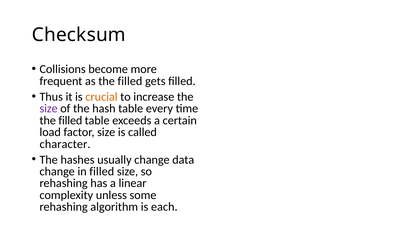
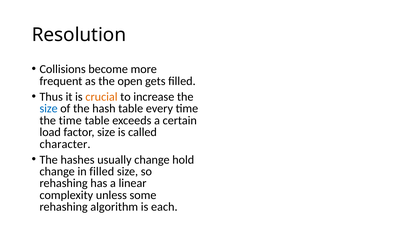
Checksum: Checksum -> Resolution (79, 35)
as the filled: filled -> open (130, 81)
size colour: purple -> blue (49, 109)
filled: filled -> time (70, 120)
data: data -> hold (183, 160)
